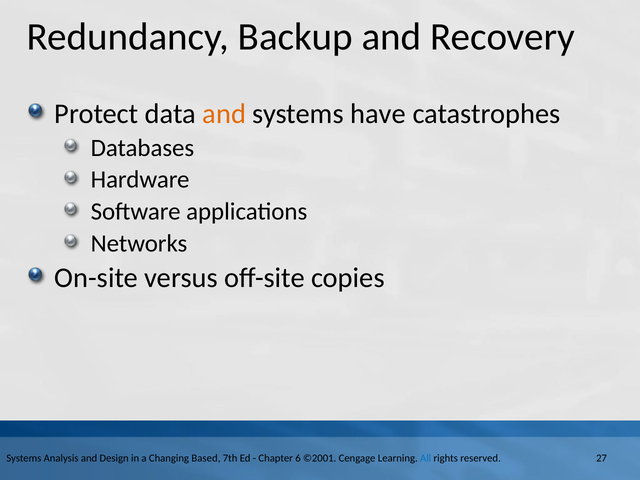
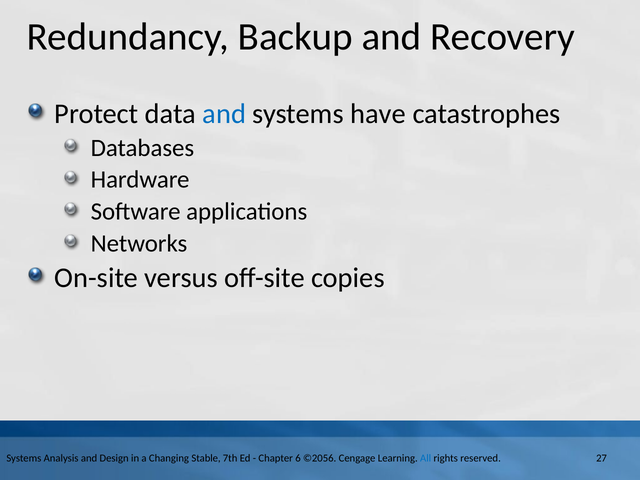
and colour: orange -> blue (224, 114)
Based: Based -> Stable (206, 458)
©2001: ©2001 -> ©2056 (320, 458)
